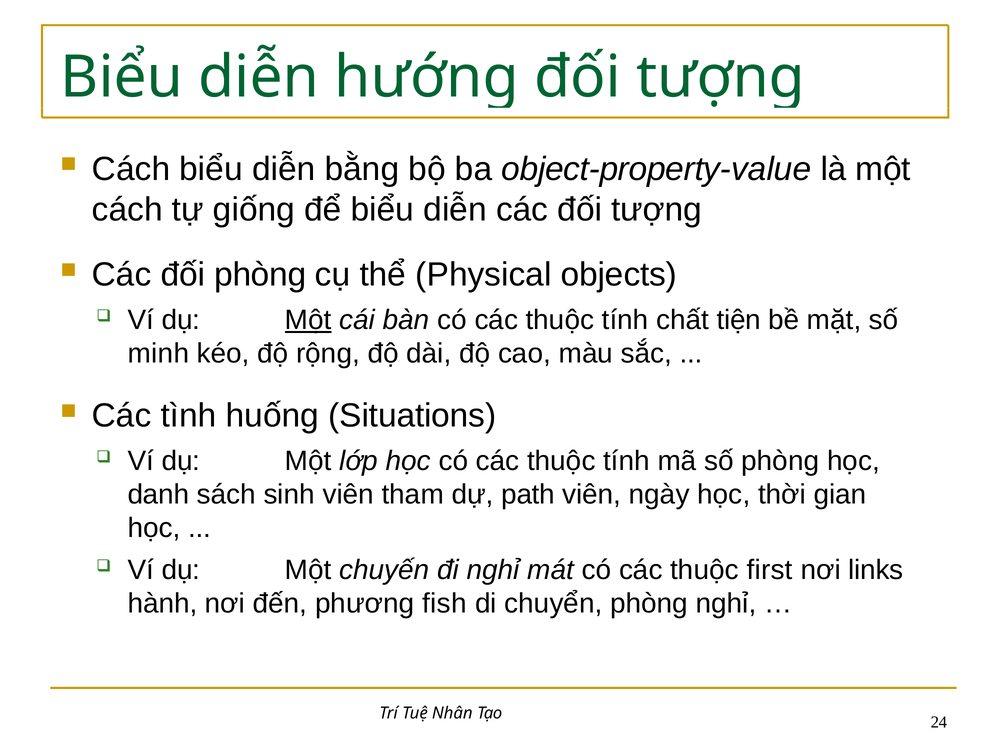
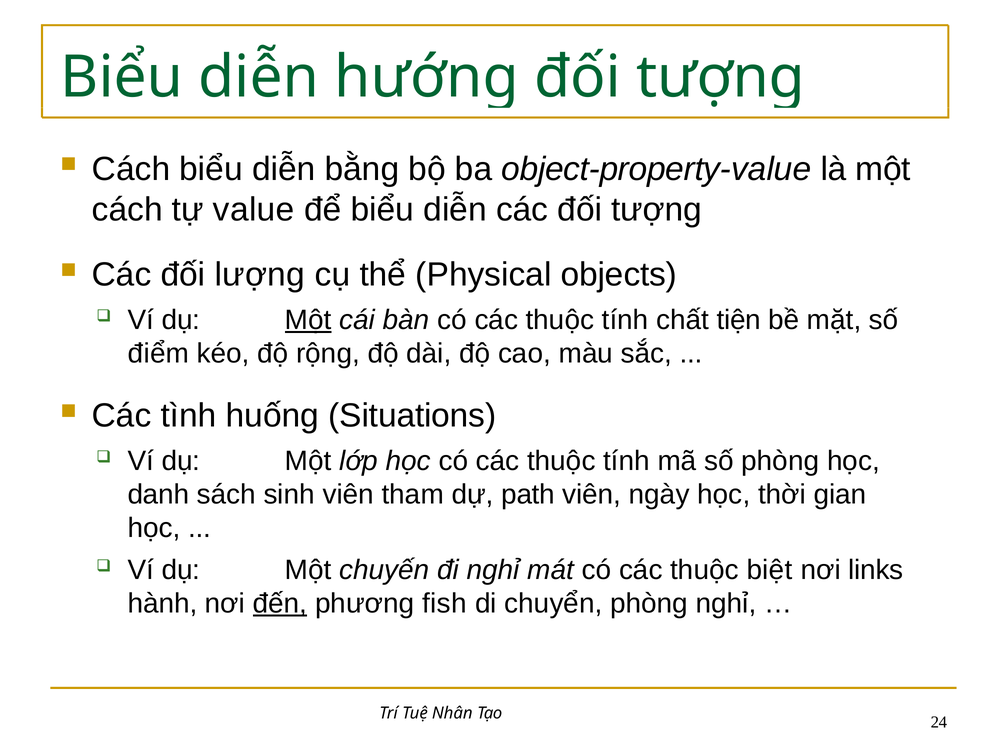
giống: giống -> value (254, 210)
đối phòng: phòng -> lượng (260, 275)
minh: minh -> điểm (158, 354)
first: first -> biệt (770, 570)
đến underline: none -> present (280, 604)
